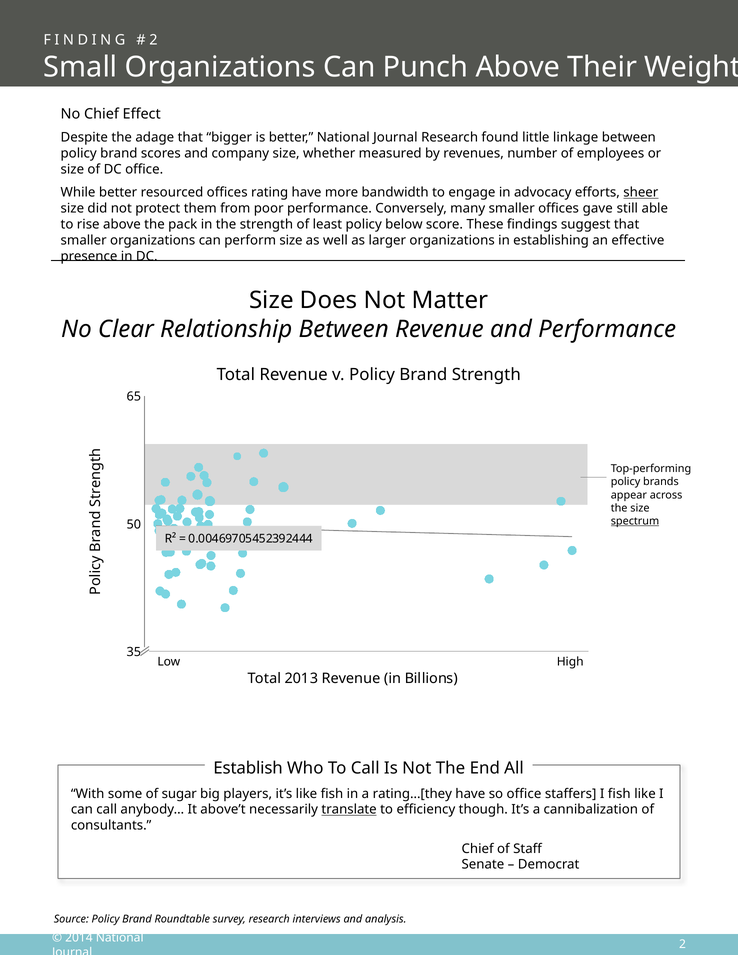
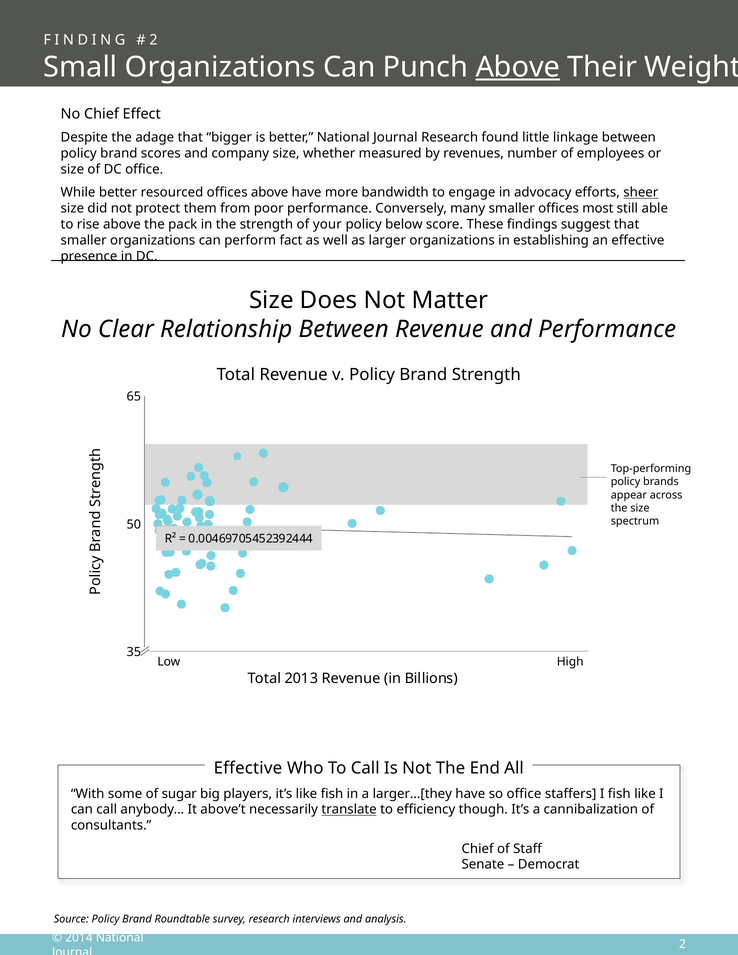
Above underline: none -> present (518, 67)
offices rating: rating -> above (270, 193)
gave: gave -> most (598, 209)
least: least -> your (327, 224)
perform size: size -> fact (291, 240)
spectrum underline: present -> none (635, 521)
Establish: Establish -> Effective (248, 768)
rating…[they: rating…[they -> larger…[they (412, 794)
